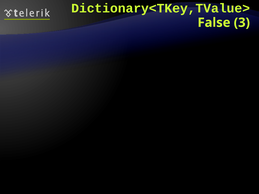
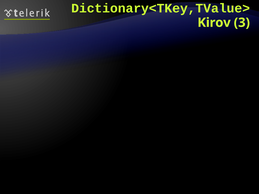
False: False -> Kirov (214, 23)
